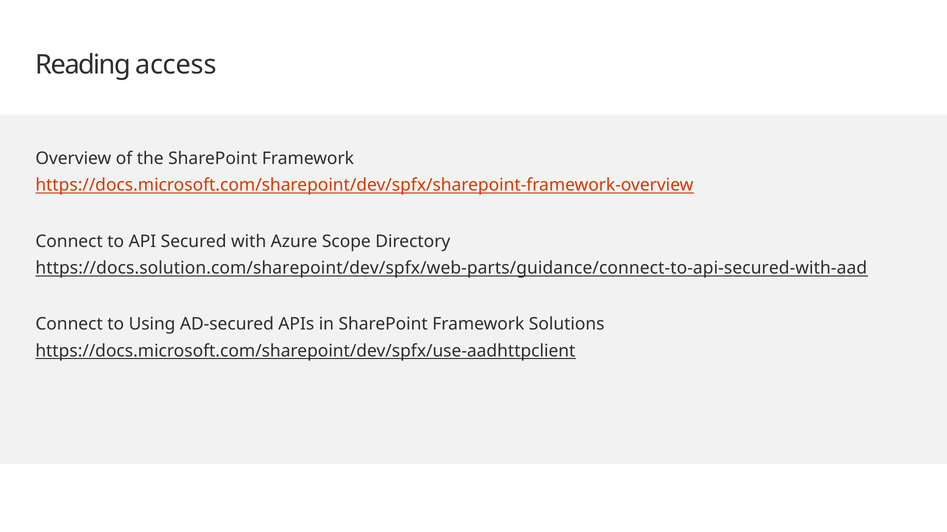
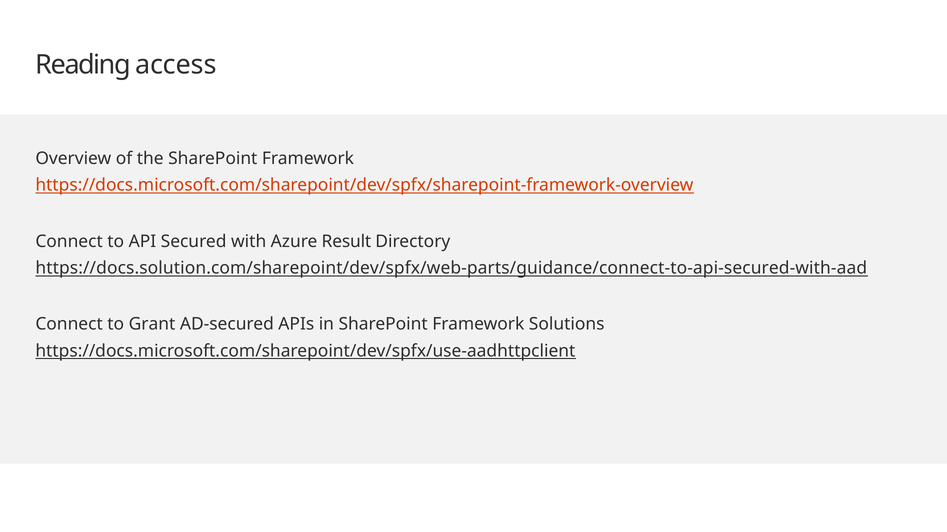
Scope: Scope -> Result (346, 242)
Using: Using -> Grant (152, 324)
